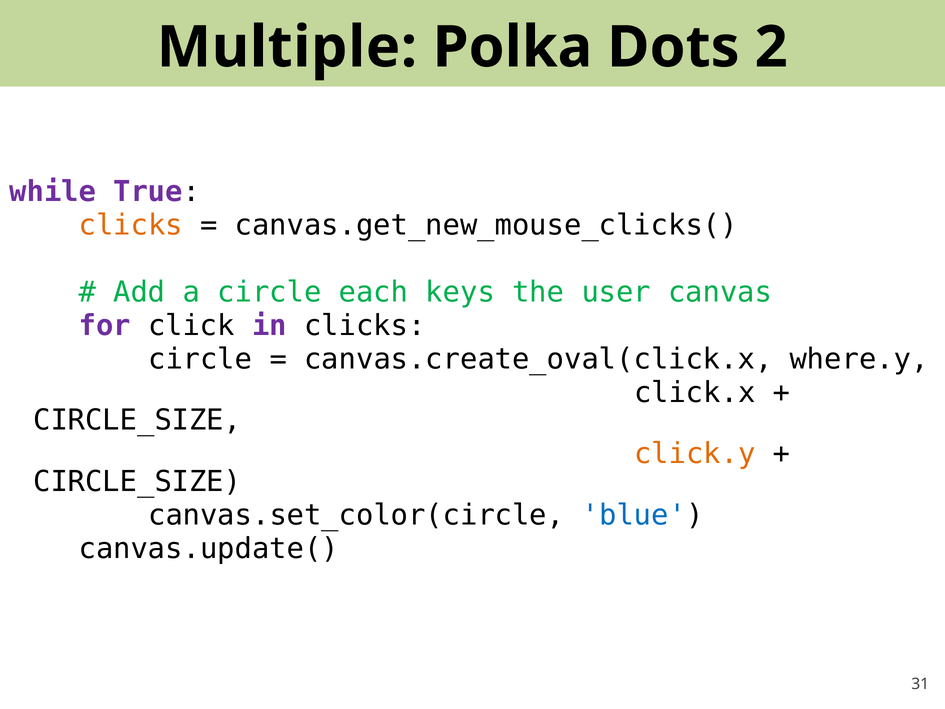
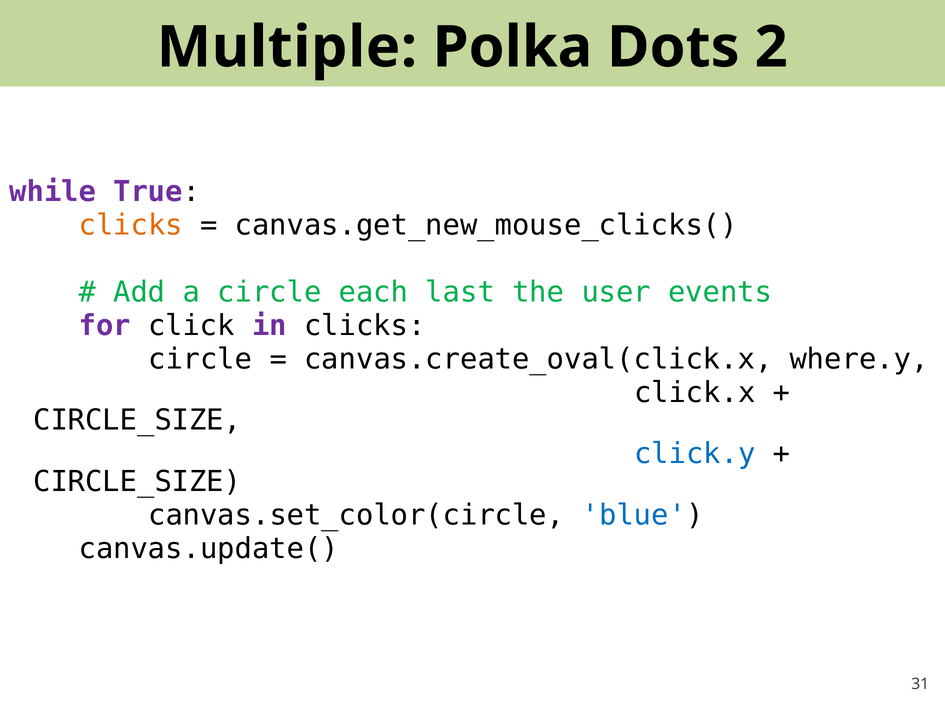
keys: keys -> last (460, 292)
canvas: canvas -> events (720, 292)
click.y colour: orange -> blue (695, 454)
